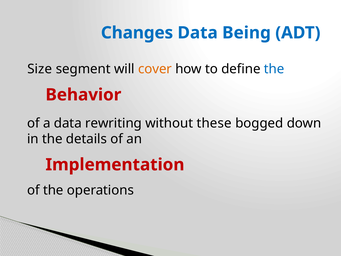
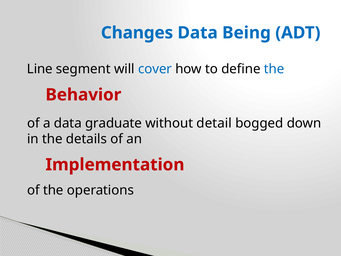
Size: Size -> Line (40, 69)
cover colour: orange -> blue (155, 69)
rewriting: rewriting -> graduate (114, 123)
these: these -> detail (214, 123)
